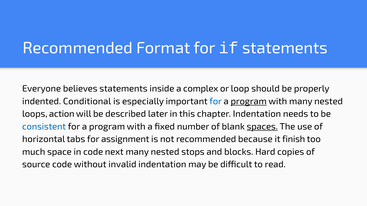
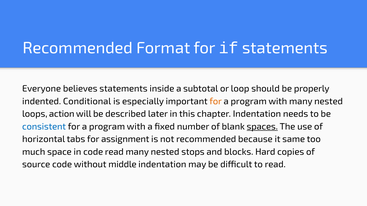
complex: complex -> subtotal (201, 89)
for colour: blue -> orange (216, 102)
program underline: present -> none (249, 102)
finish: finish -> same (294, 139)
code next: next -> read (114, 152)
invalid: invalid -> middle (122, 165)
